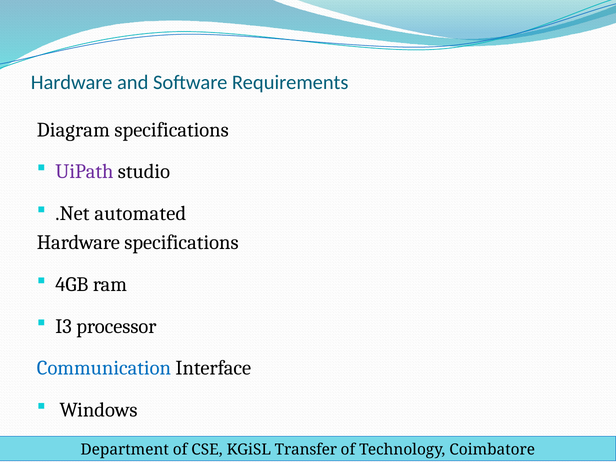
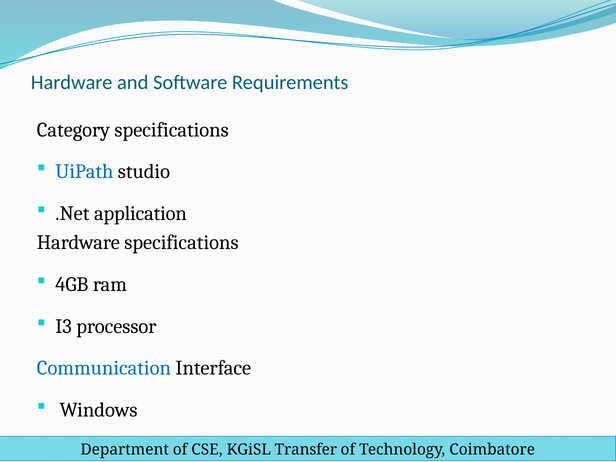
Diagram: Diagram -> Category (73, 130)
UiPath colour: purple -> blue (84, 171)
automated: automated -> application (140, 213)
